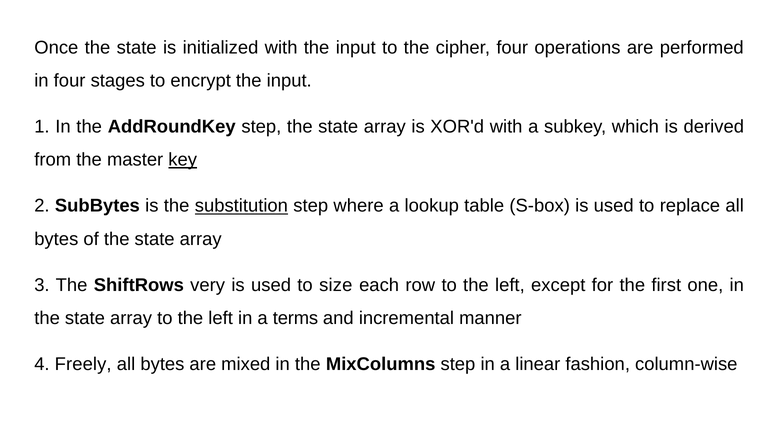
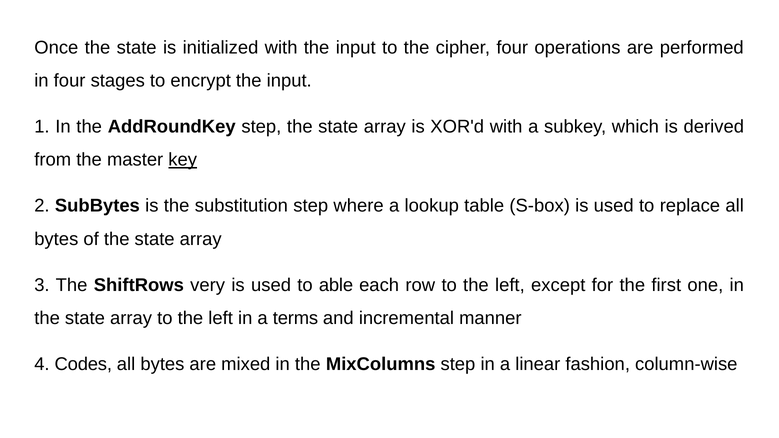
substitution underline: present -> none (241, 206)
size: size -> able (336, 285)
Freely: Freely -> Codes (83, 364)
